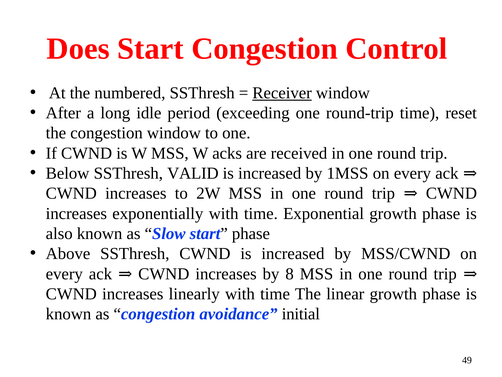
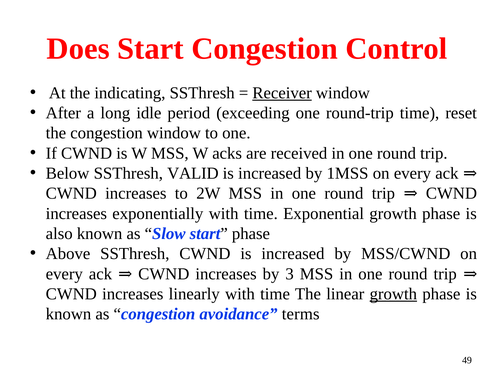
numbered: numbered -> indicating (130, 93)
8: 8 -> 3 (290, 273)
growth underline: none -> present (393, 294)
initial: initial -> terms (301, 314)
